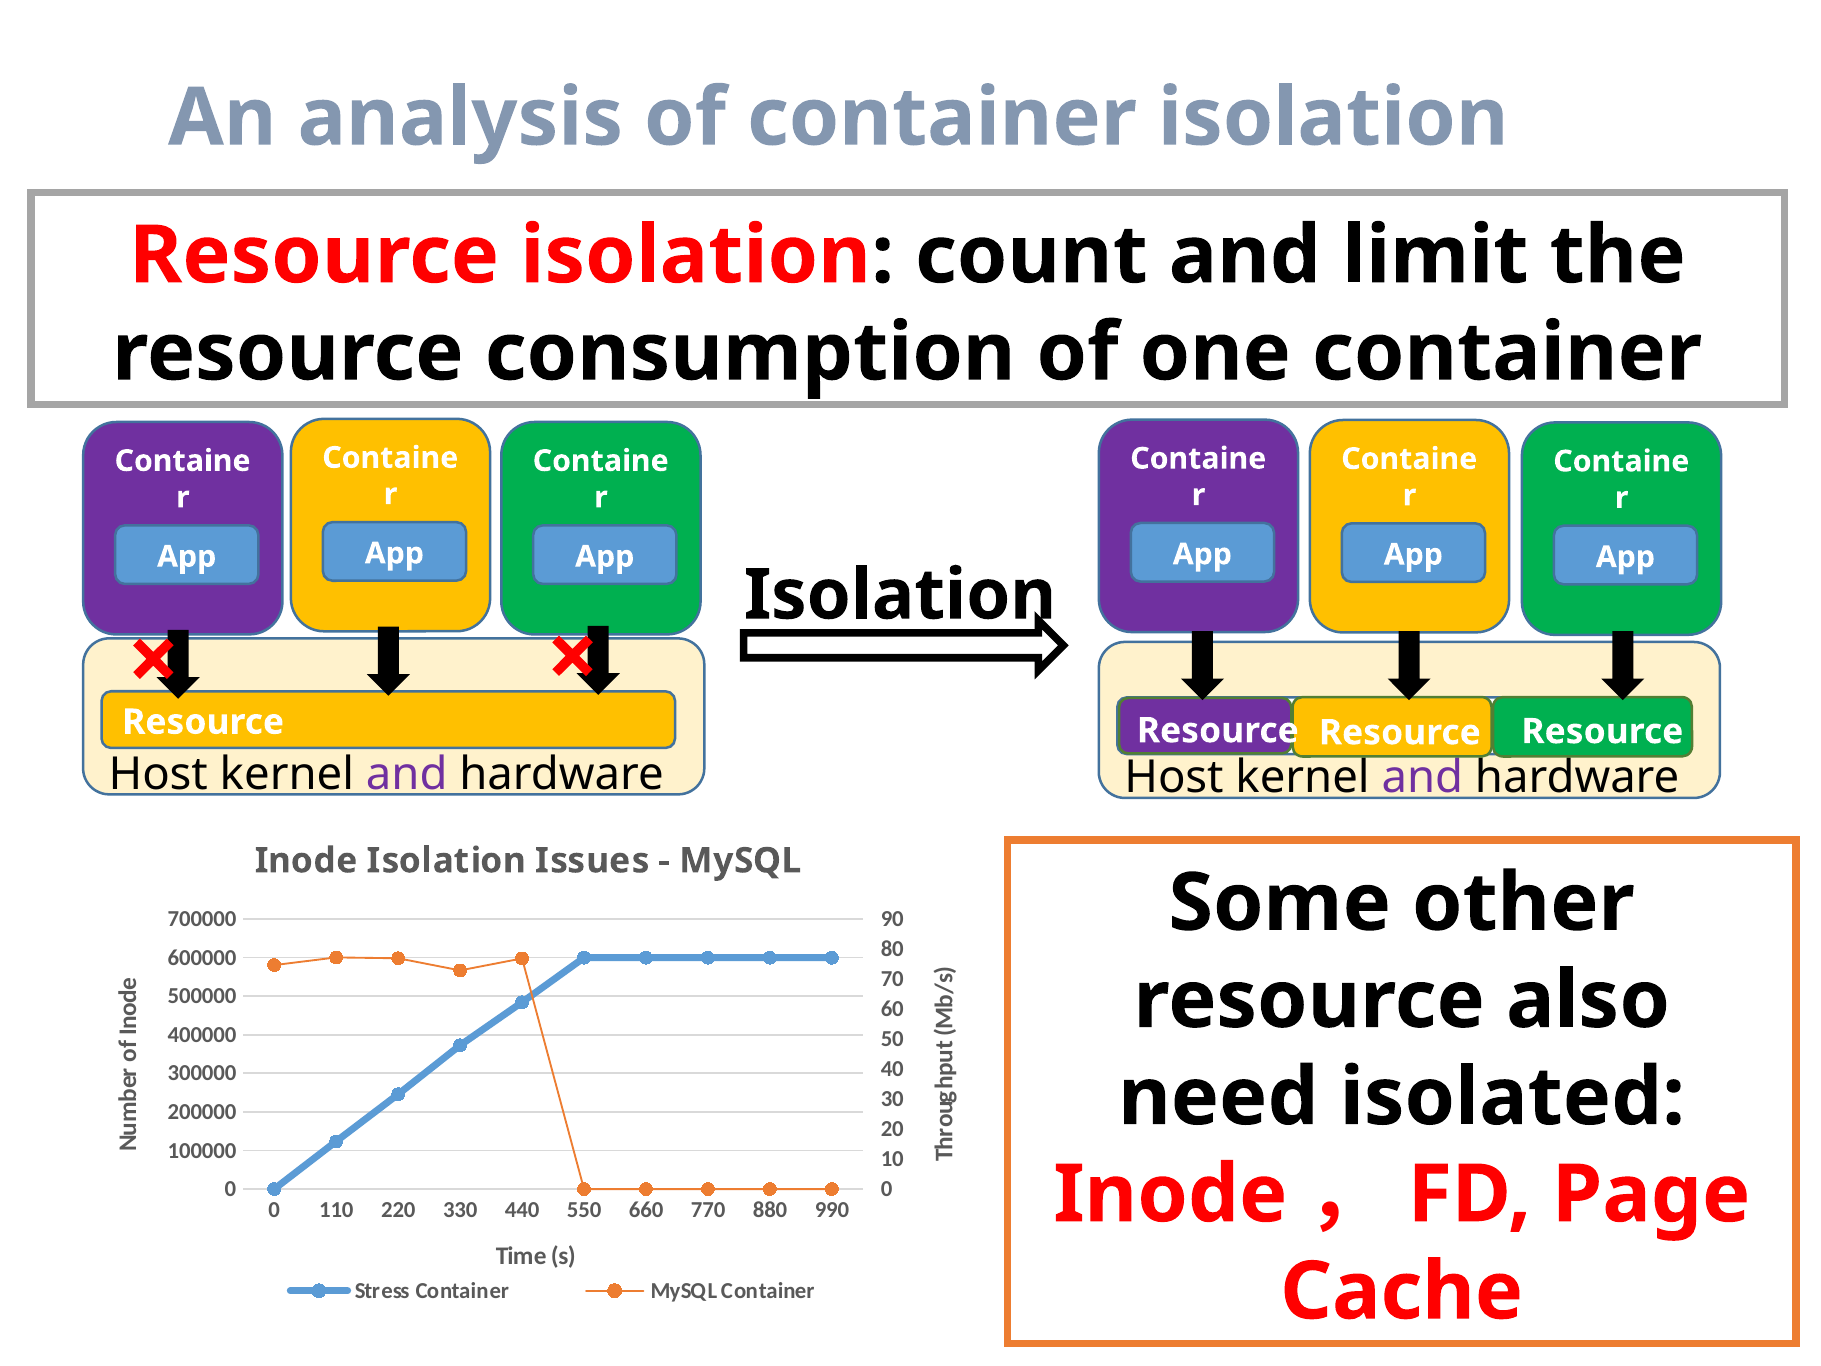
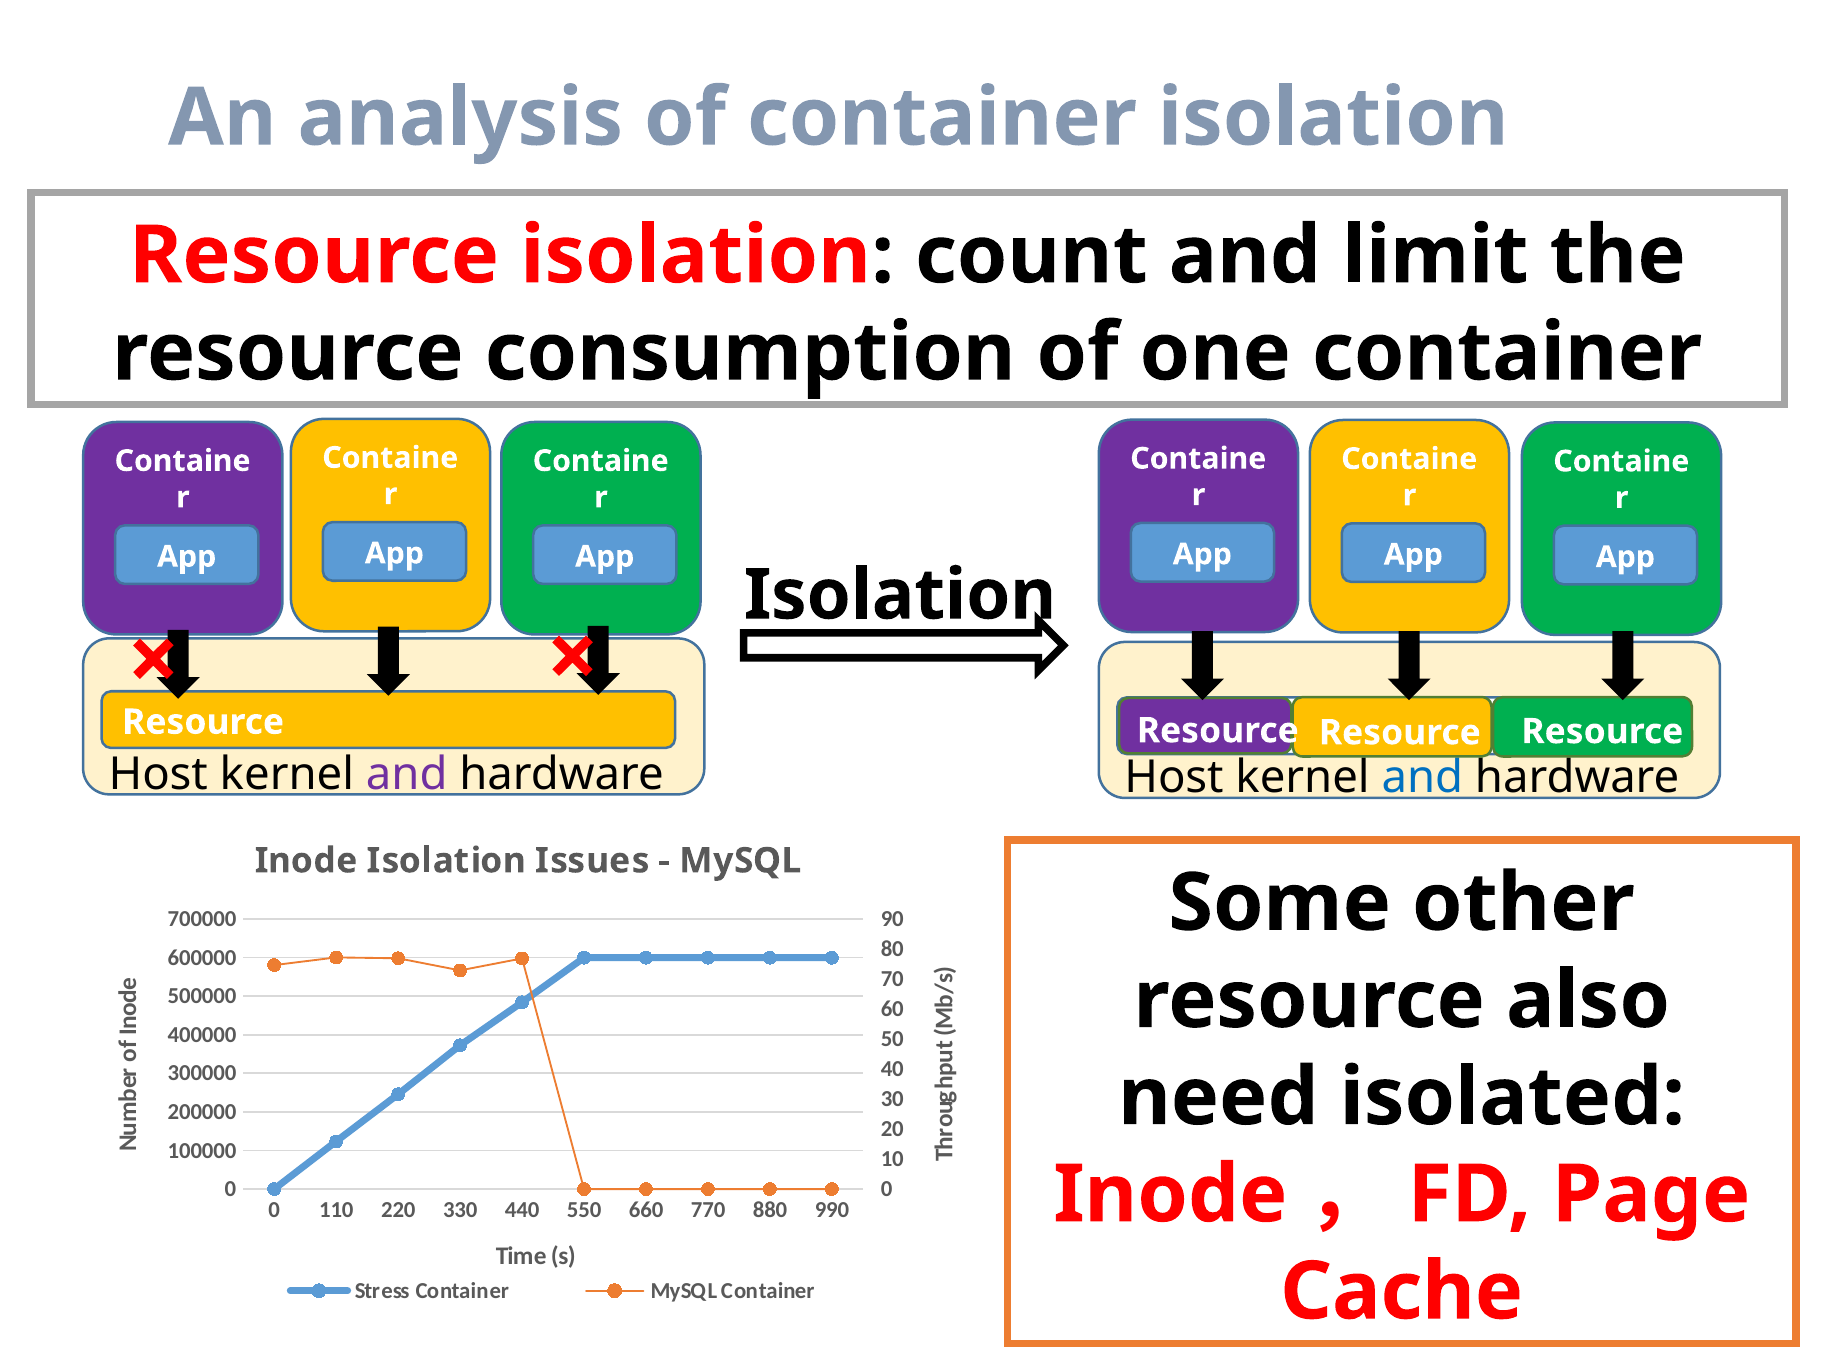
and colour: purple -> blue (1422, 778)
